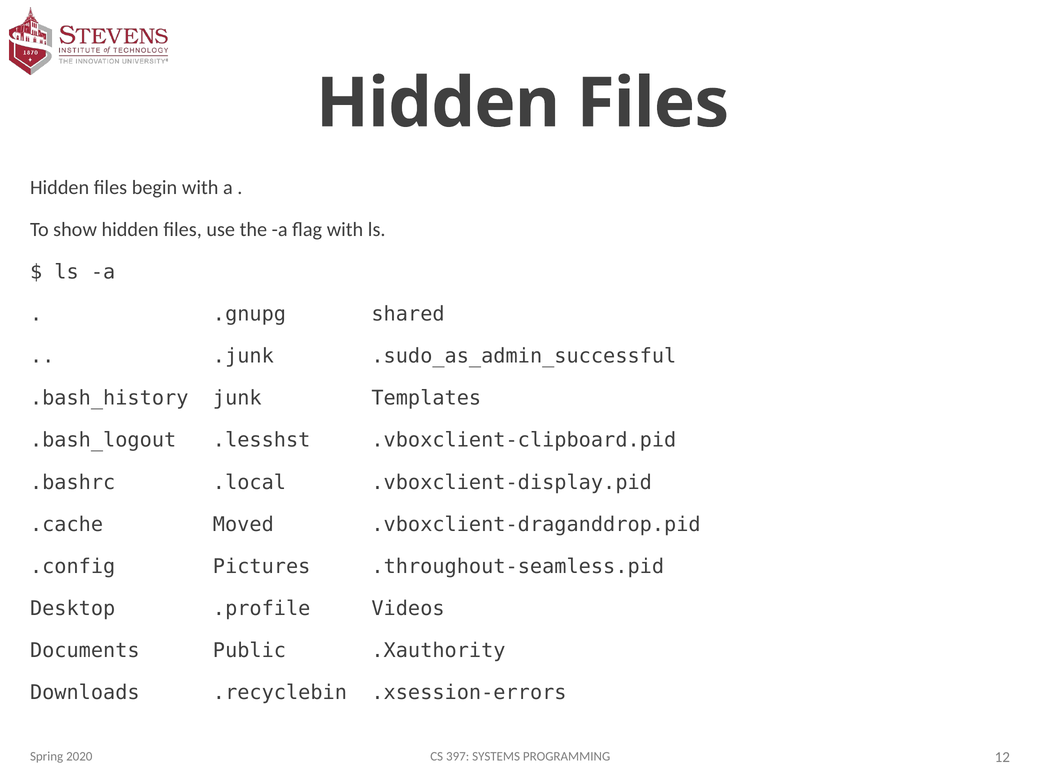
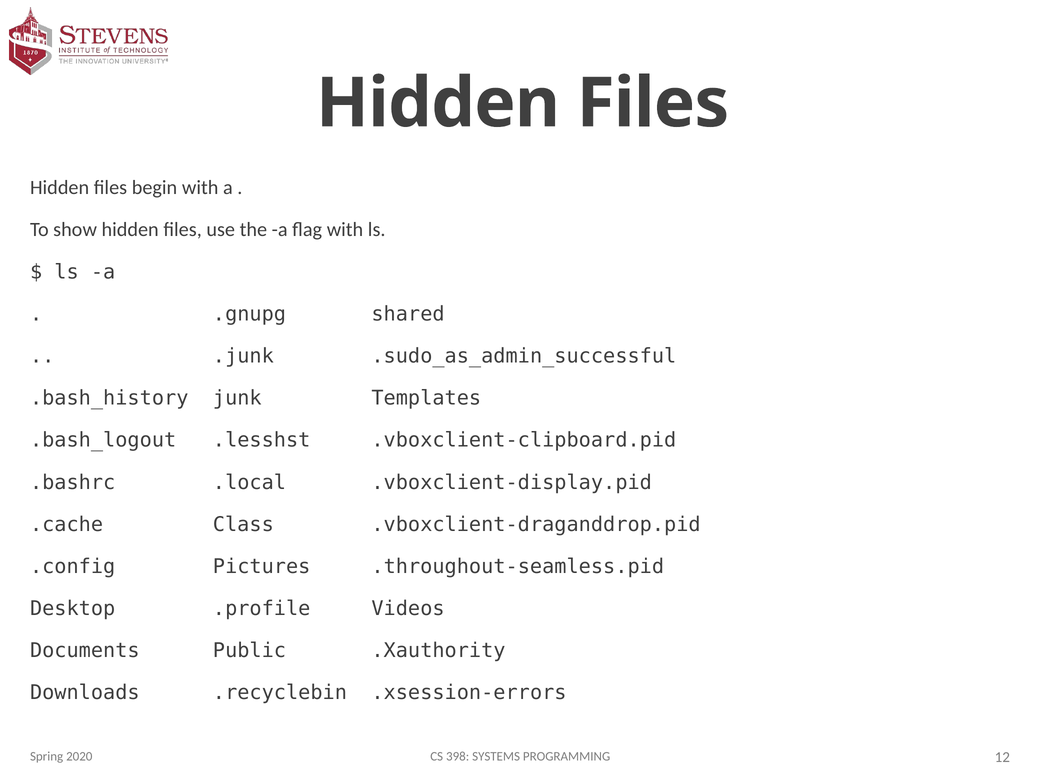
Moved: Moved -> Class (243, 524)
397: 397 -> 398 (458, 756)
